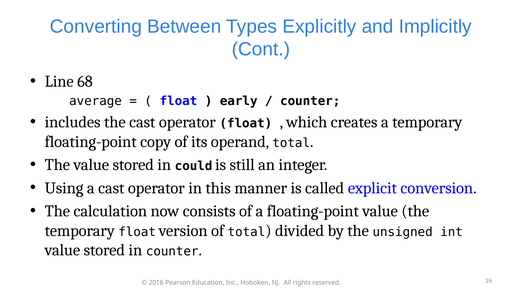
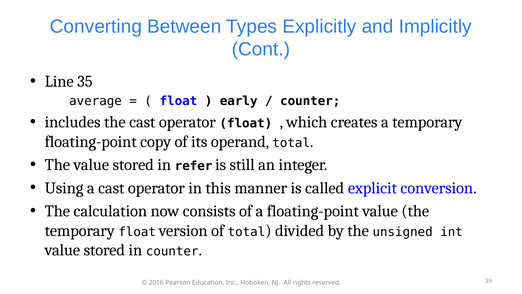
68: 68 -> 35 (85, 81)
could: could -> refer (194, 166)
